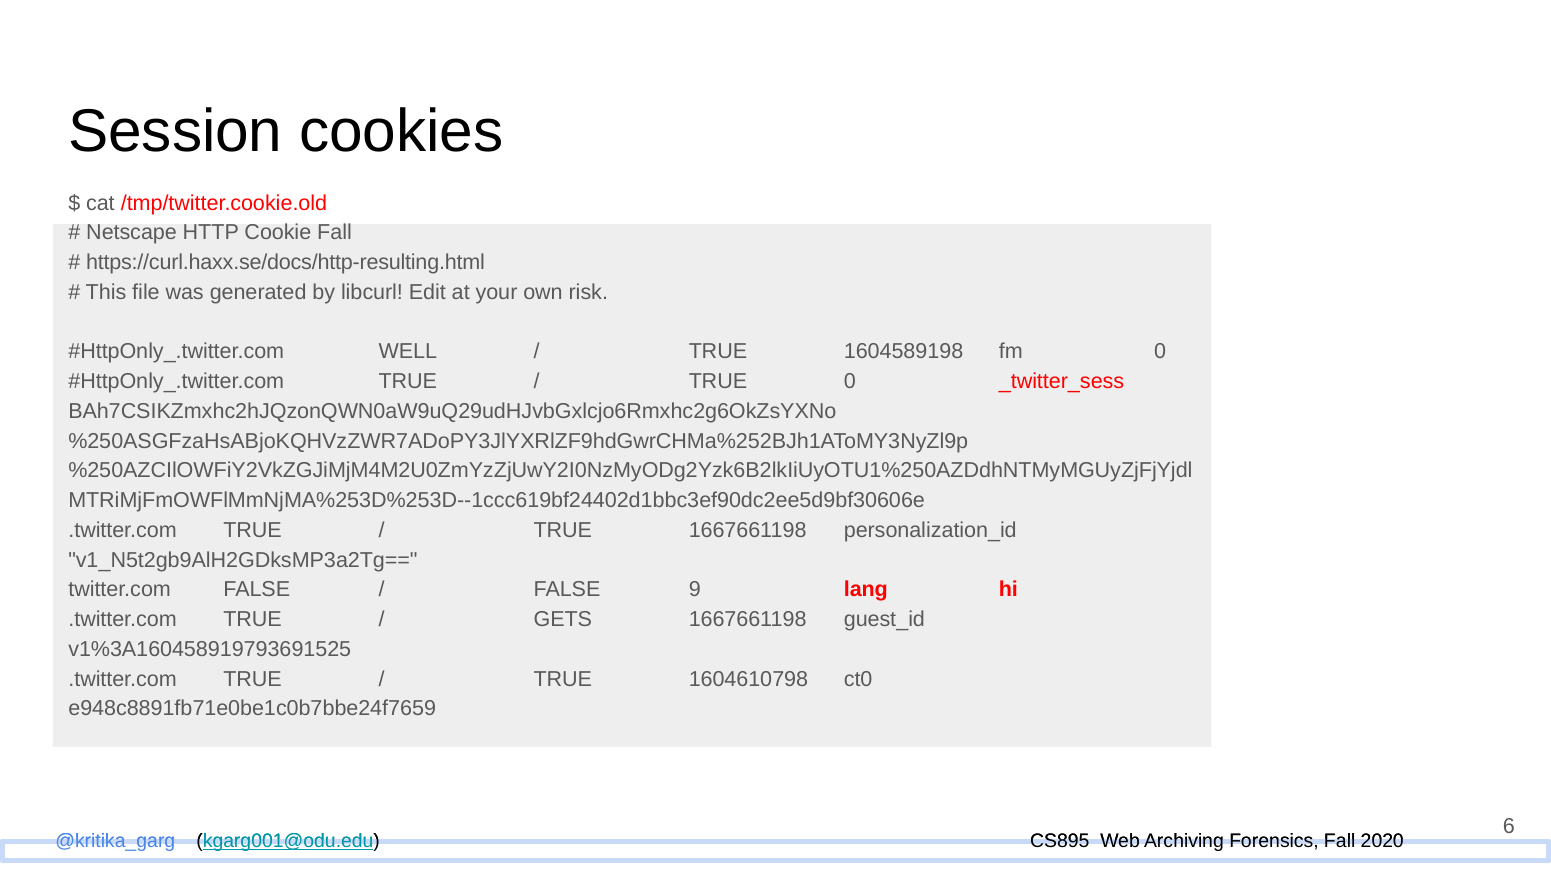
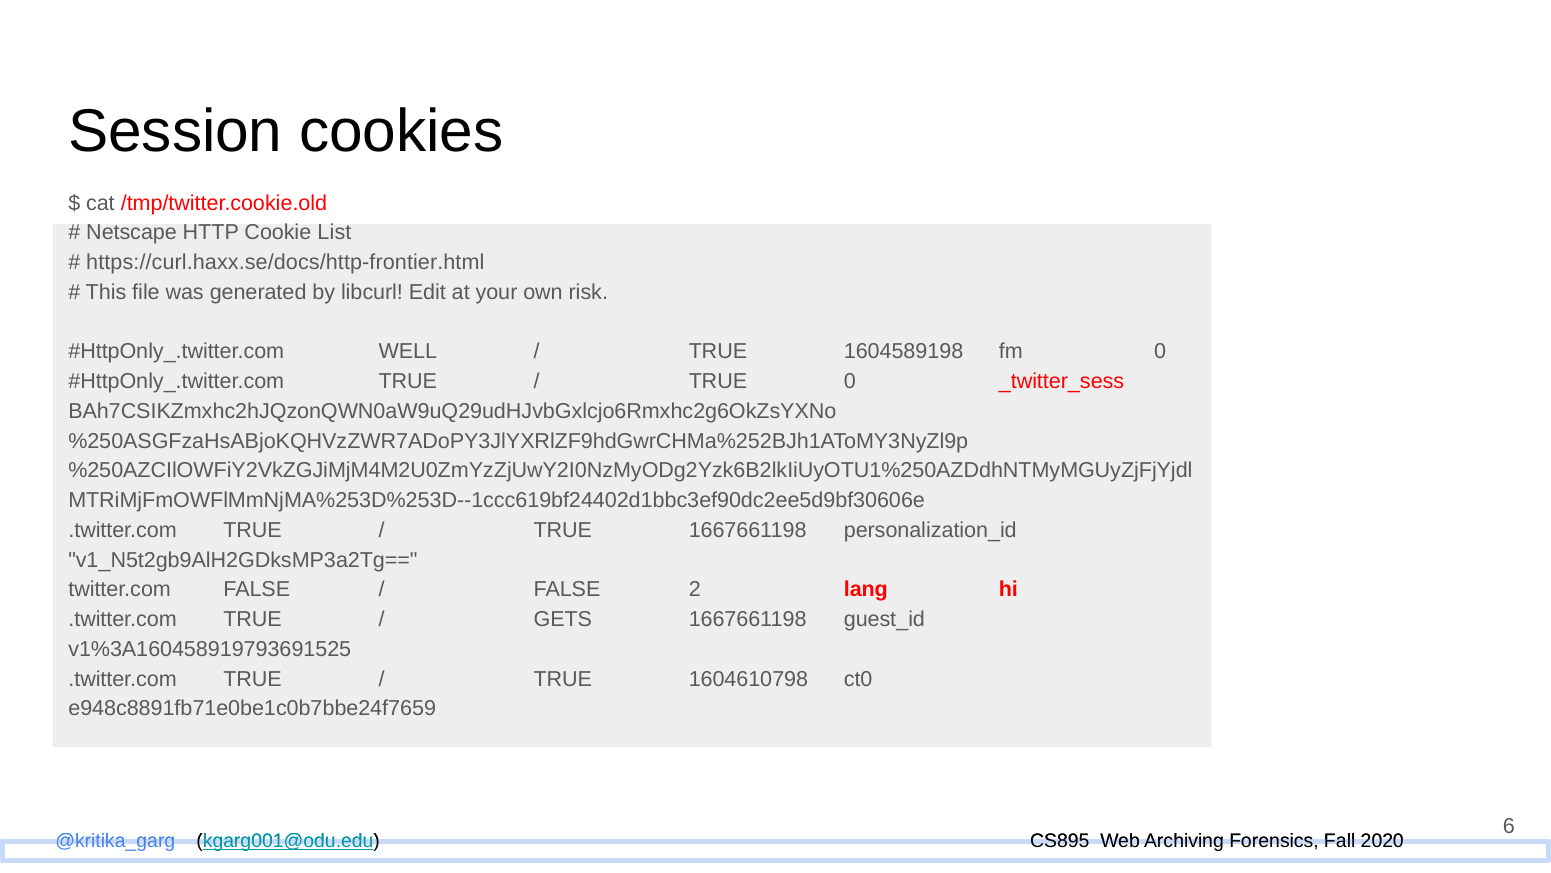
Cookie Fall: Fall -> List (334, 233)
https://curl.haxx.se/docs/http-resulting.html: https://curl.haxx.se/docs/http-resulting.html -> https://curl.haxx.se/docs/http-frontier.html (285, 262)
9: 9 -> 2 (695, 589)
